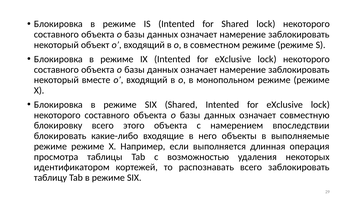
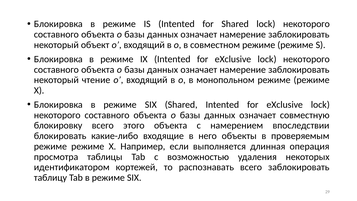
вместе: вместе -> чтение (96, 80)
выполняемые: выполняемые -> проверяемым (300, 136)
